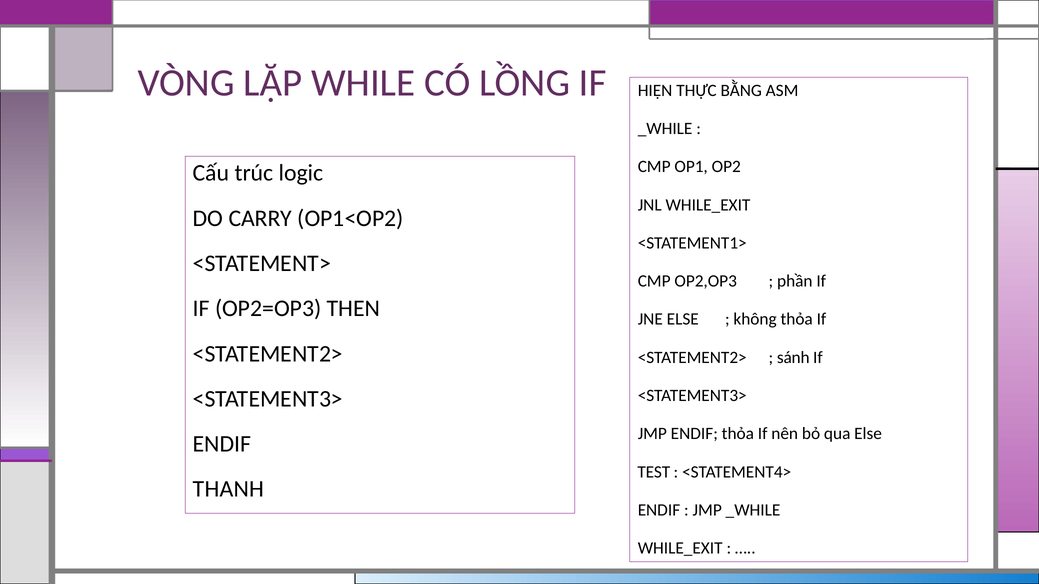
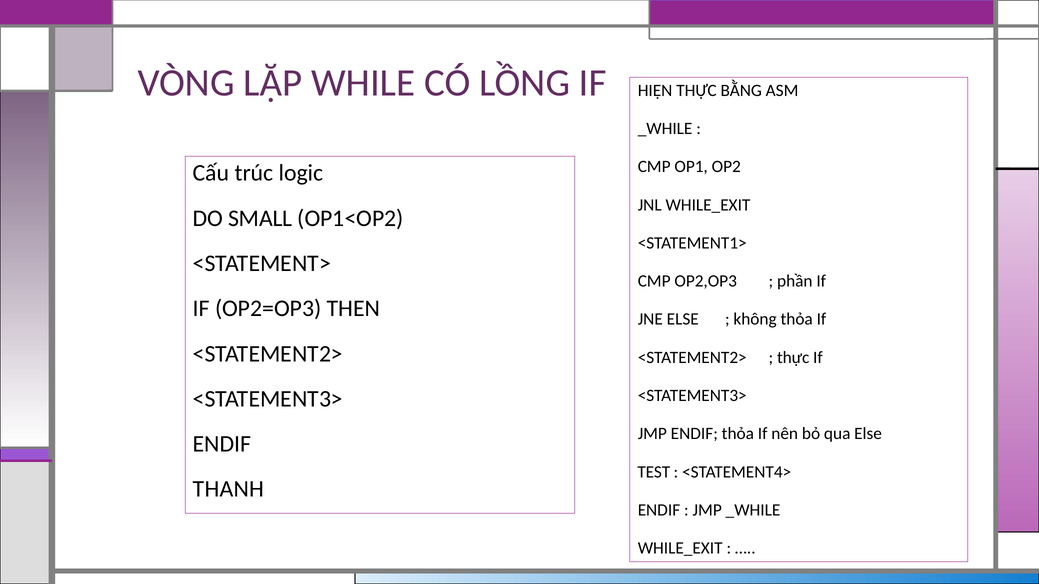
CARRY: CARRY -> SMALL (260, 218)
sánh: sánh -> thực (793, 358)
